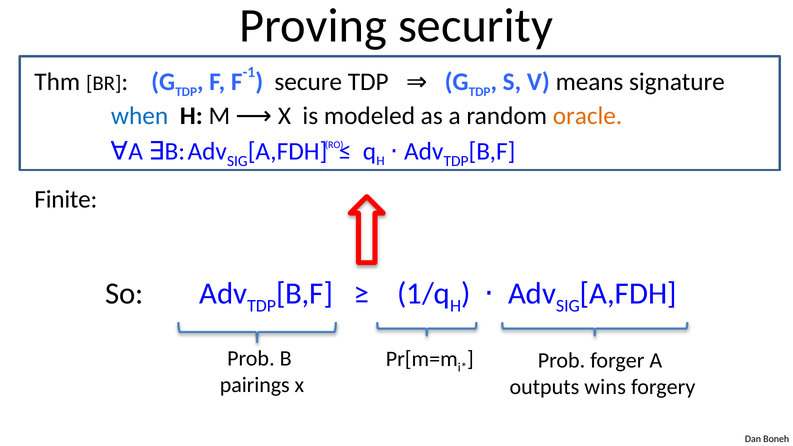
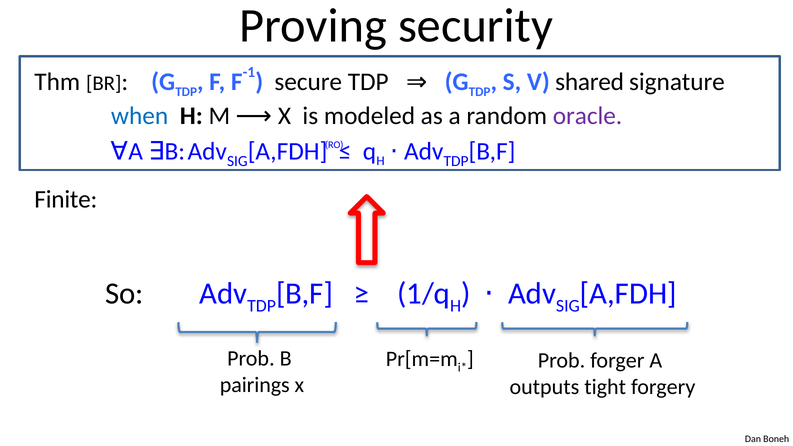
means: means -> shared (590, 82)
oracle colour: orange -> purple (587, 116)
wins: wins -> tight (605, 387)
